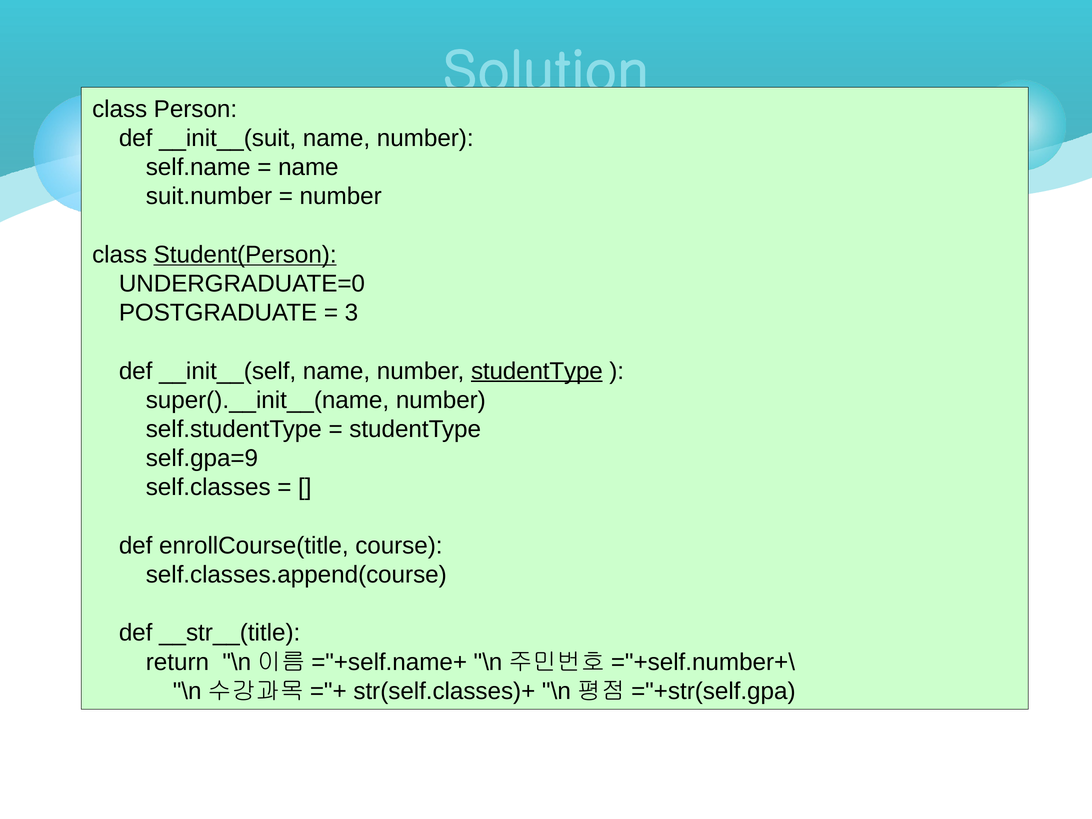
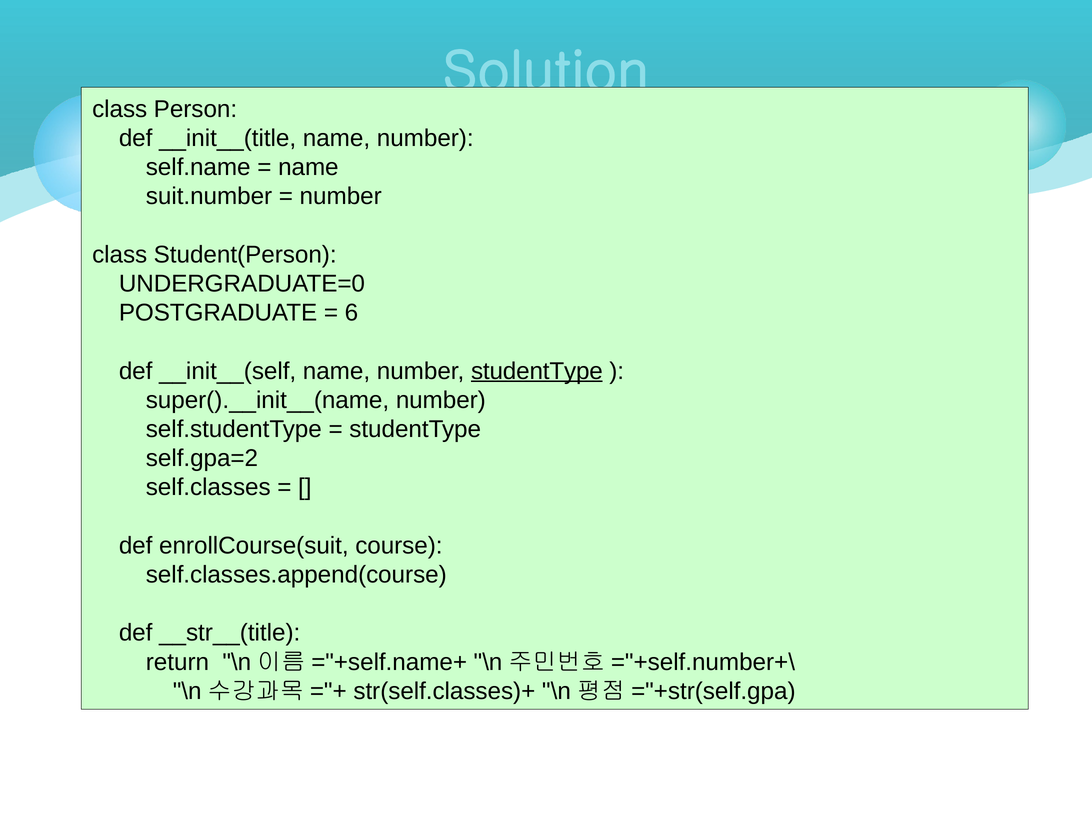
__init__(suit: __init__(suit -> __init__(title (228, 138)
Student(Person underline: present -> none (245, 255)
3: 3 -> 6 (351, 313)
self.gpa=9: self.gpa=9 -> self.gpa=2 (202, 458)
enrollCourse(title: enrollCourse(title -> enrollCourse(suit (254, 546)
